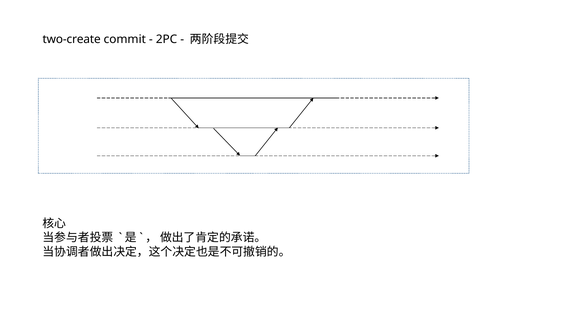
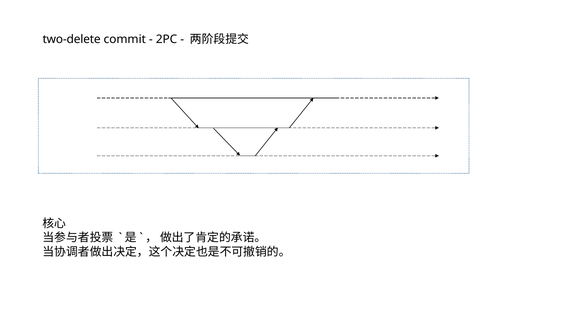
two-create: two-create -> two-delete (72, 39)
